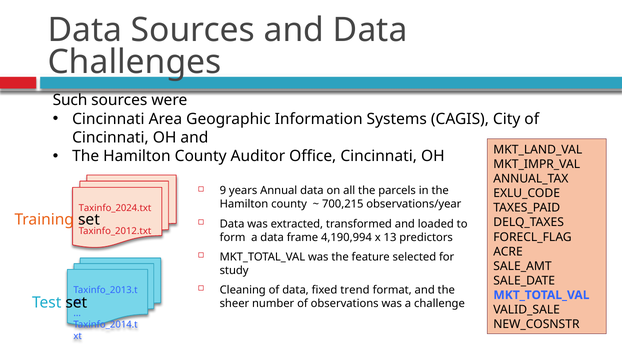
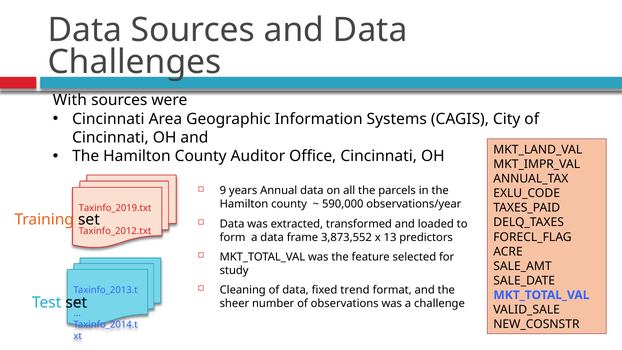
Such: Such -> With (70, 100)
700,215: 700,215 -> 590,000 (343, 204)
Taxinfo_2024.txt: Taxinfo_2024.txt -> Taxinfo_2019.txt (115, 208)
4,190,994: 4,190,994 -> 3,873,552 (346, 237)
